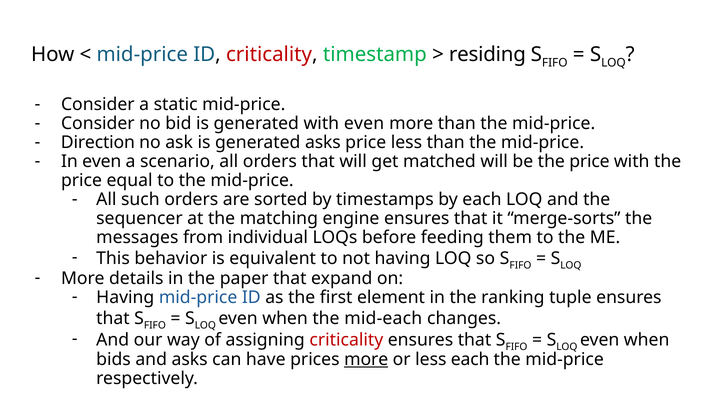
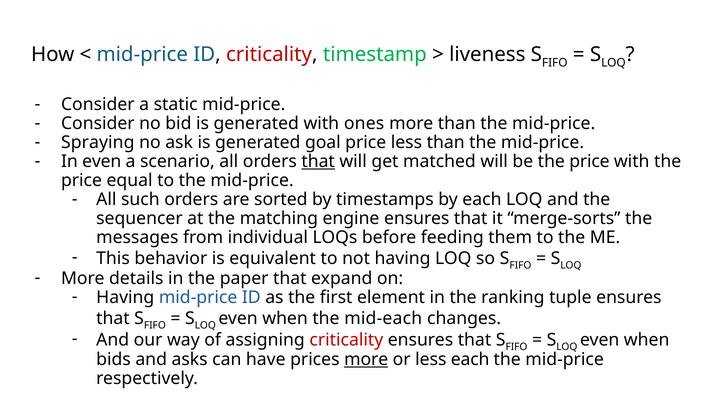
residing: residing -> liveness (487, 55)
with even: even -> ones (364, 124)
Direction: Direction -> Spraying (98, 143)
generated asks: asks -> goal (323, 143)
that underline: none -> present (318, 162)
